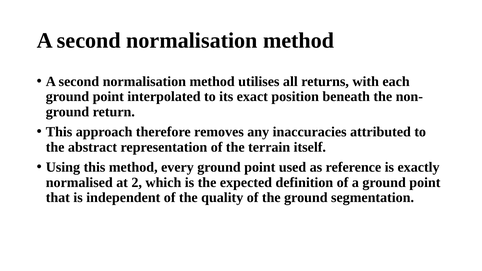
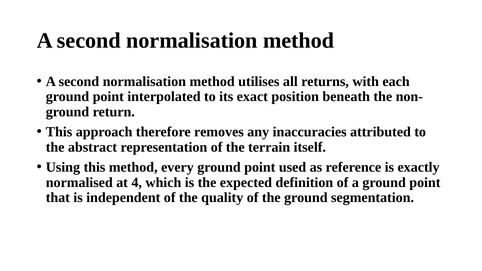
2: 2 -> 4 (137, 182)
